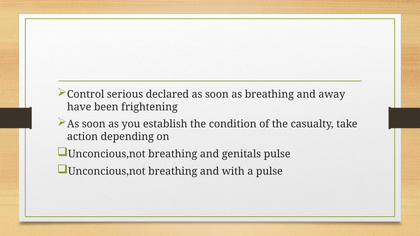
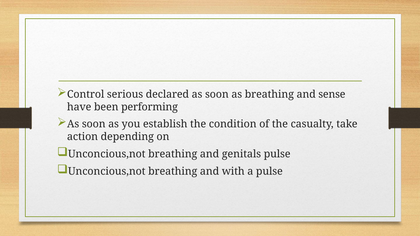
away: away -> sense (332, 94)
frightening: frightening -> performing (150, 107)
